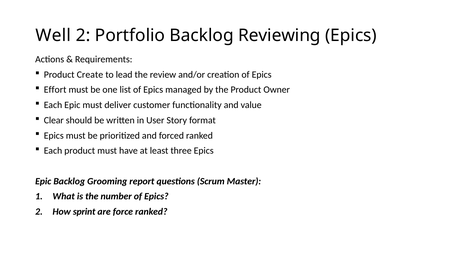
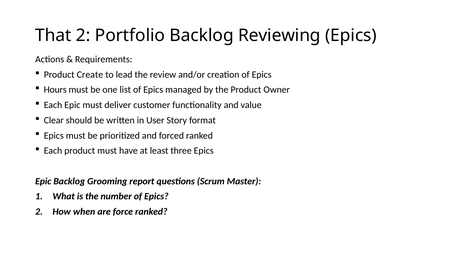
Well: Well -> That (53, 35)
Effort: Effort -> Hours (55, 90)
sprint: sprint -> when (84, 212)
